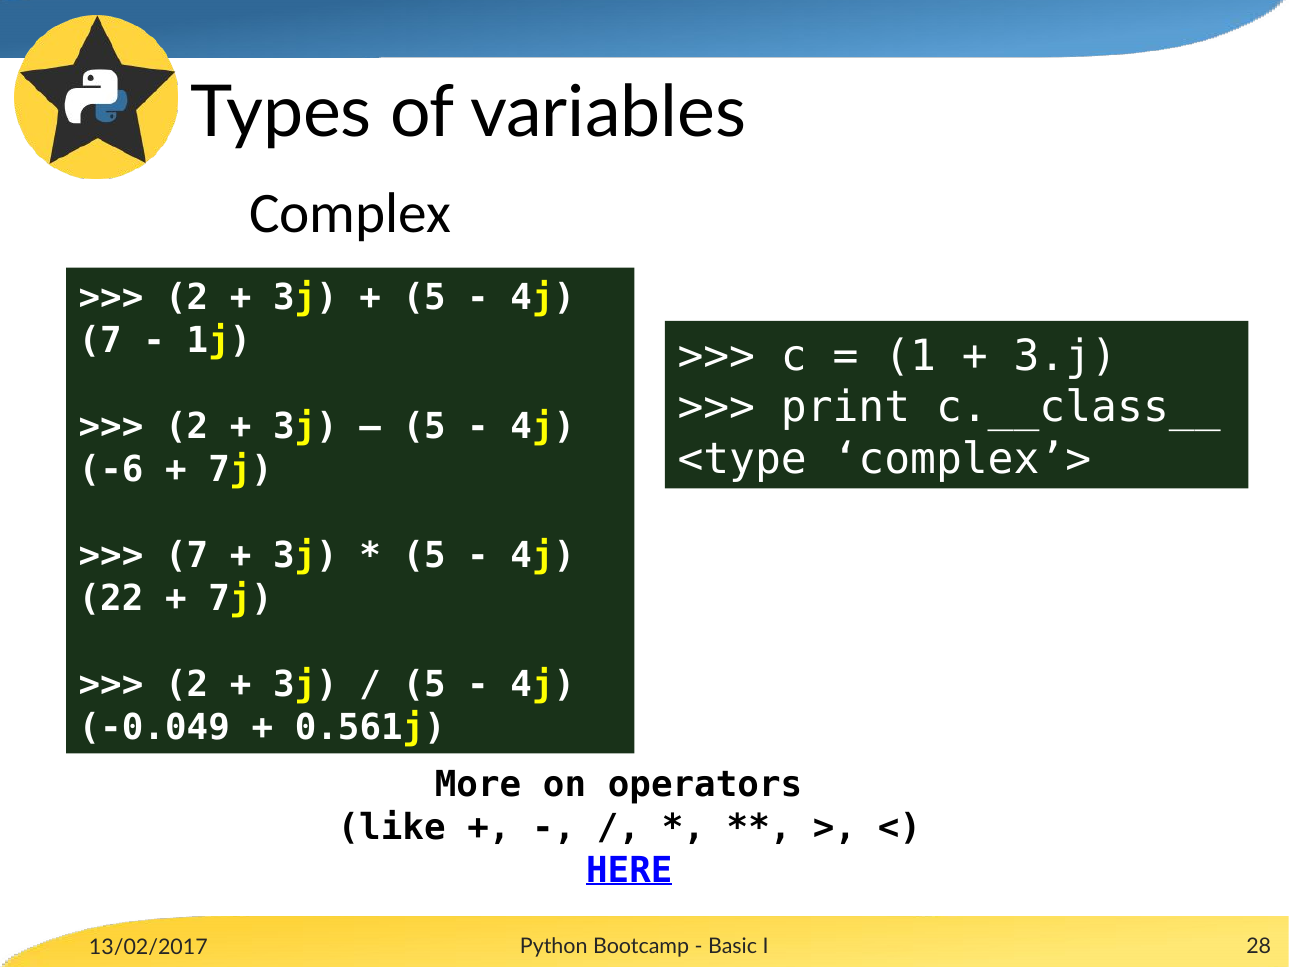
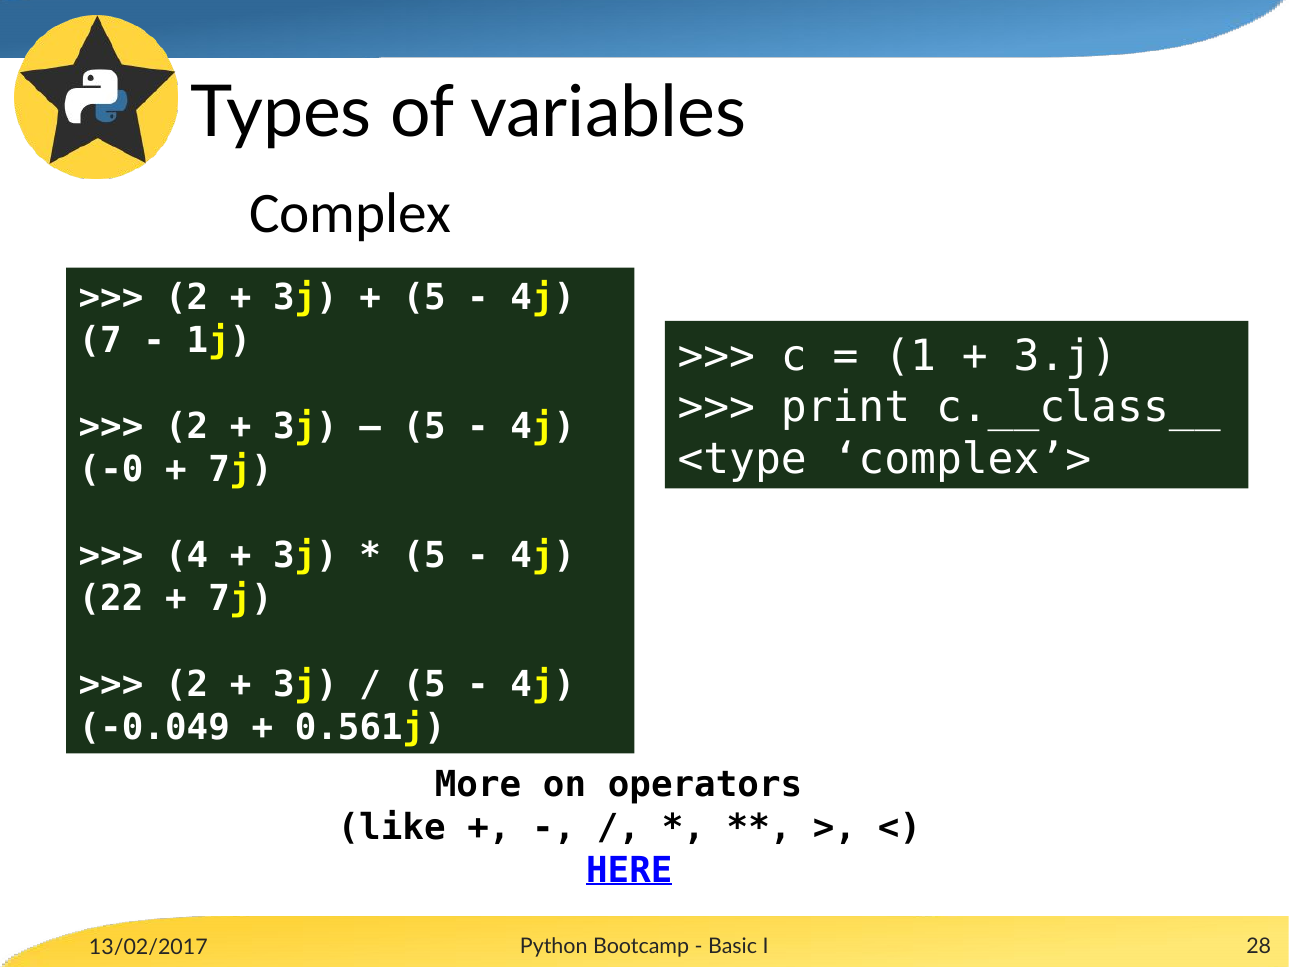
-6: -6 -> -0 (111, 470)
7: 7 -> 4 (187, 556)
